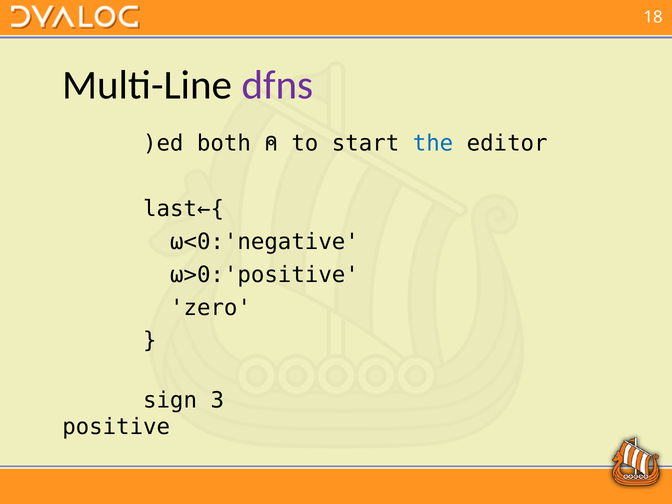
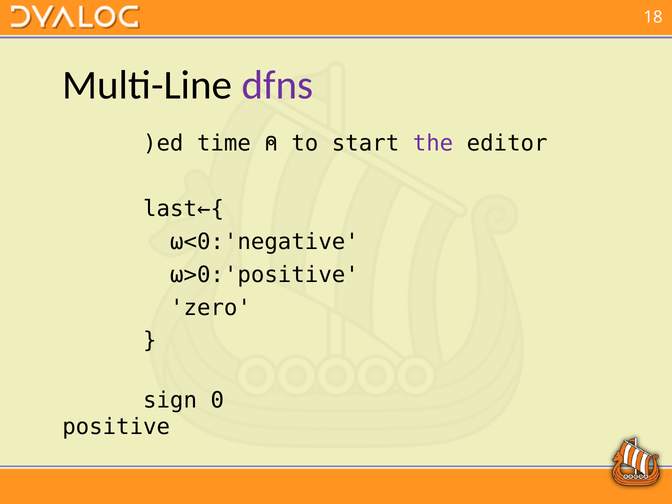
both: both -> time (224, 143)
the colour: blue -> purple (433, 143)
3: 3 -> 0 (217, 400)
